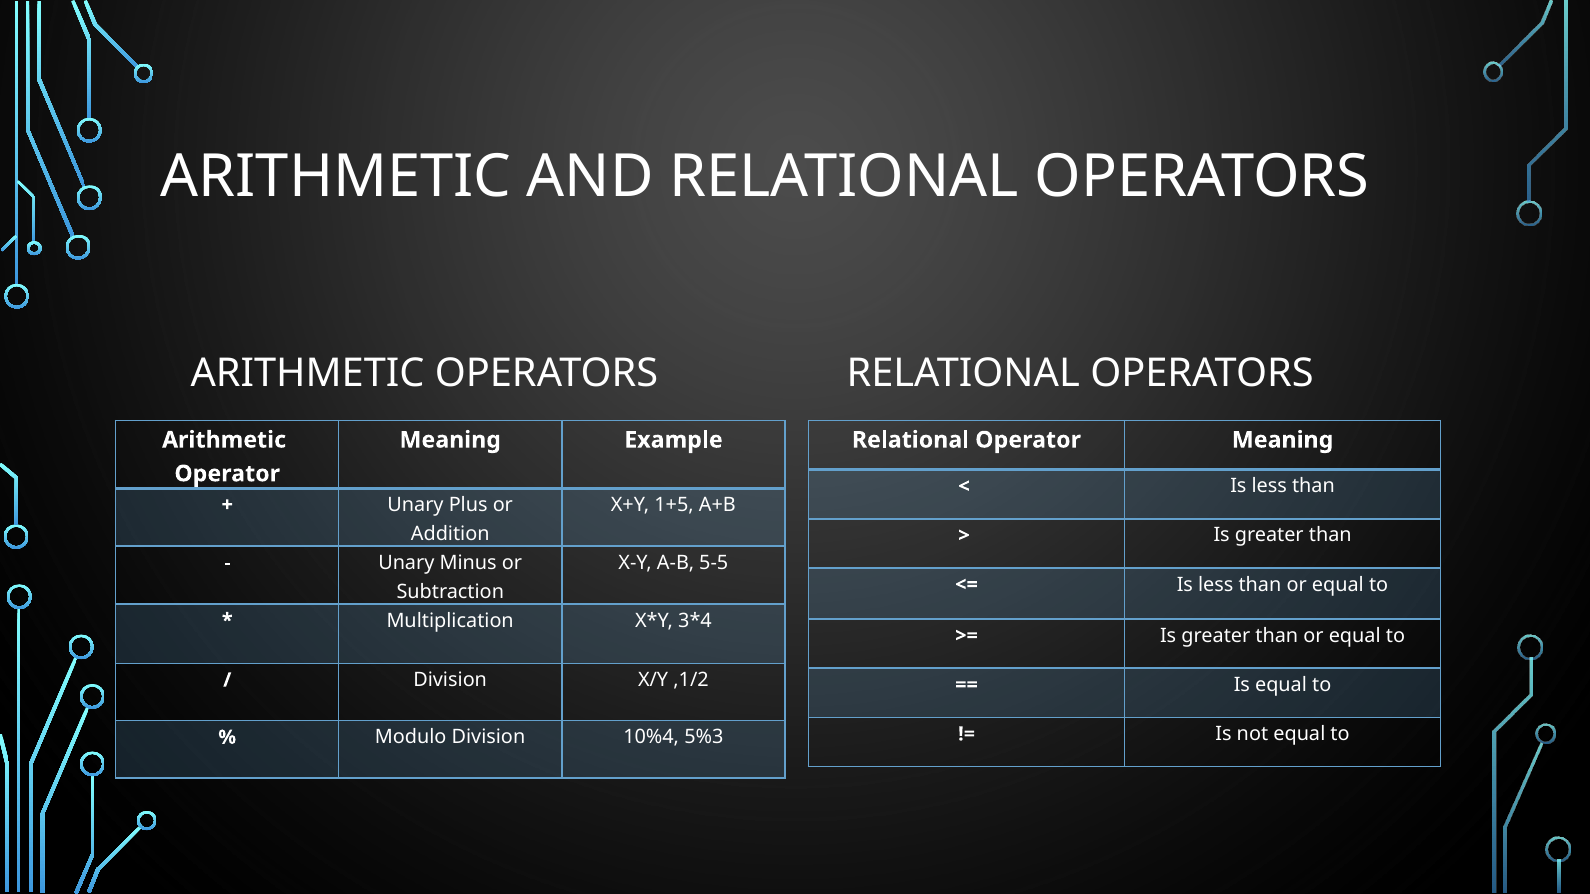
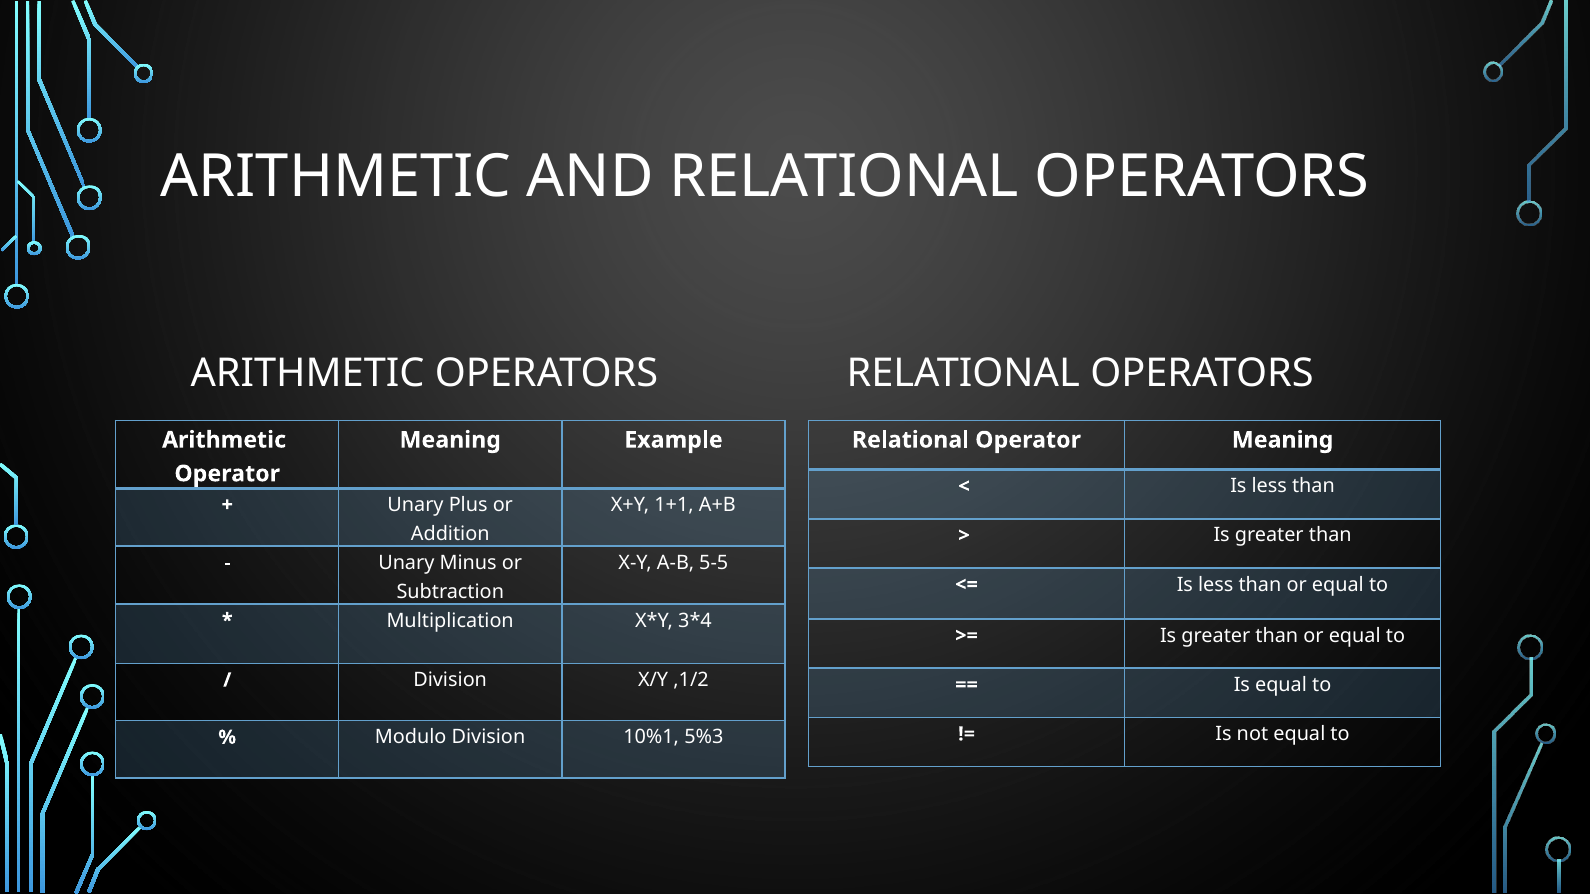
1+5: 1+5 -> 1+1 (674, 505)
10%4: 10%4 -> 10%1 (651, 738)
